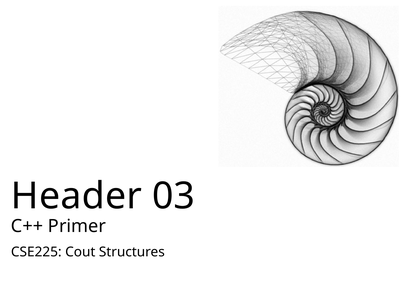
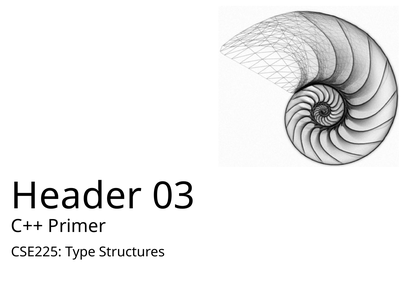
Cout: Cout -> Type (80, 253)
